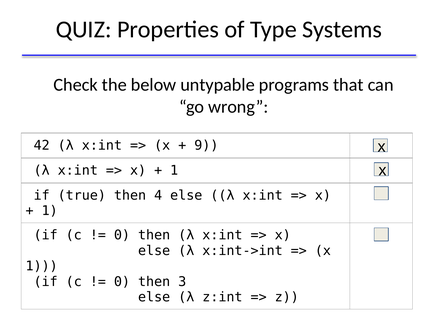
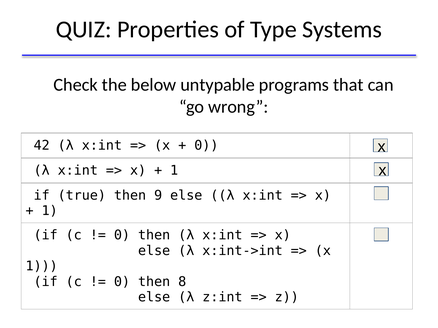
9: 9 -> 0 (206, 146)
4: 4 -> 9 (158, 196)
3: 3 -> 8 (182, 282)
